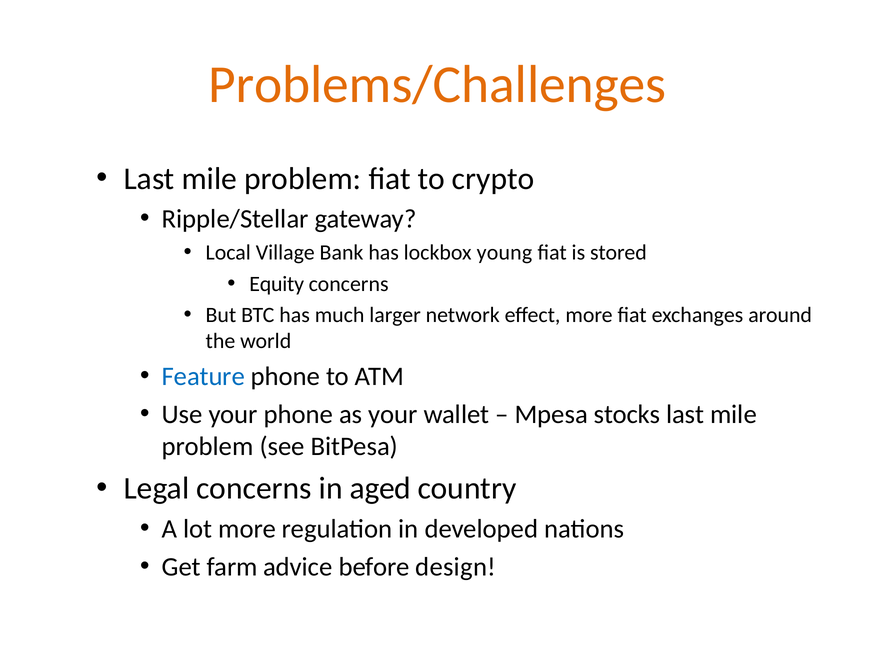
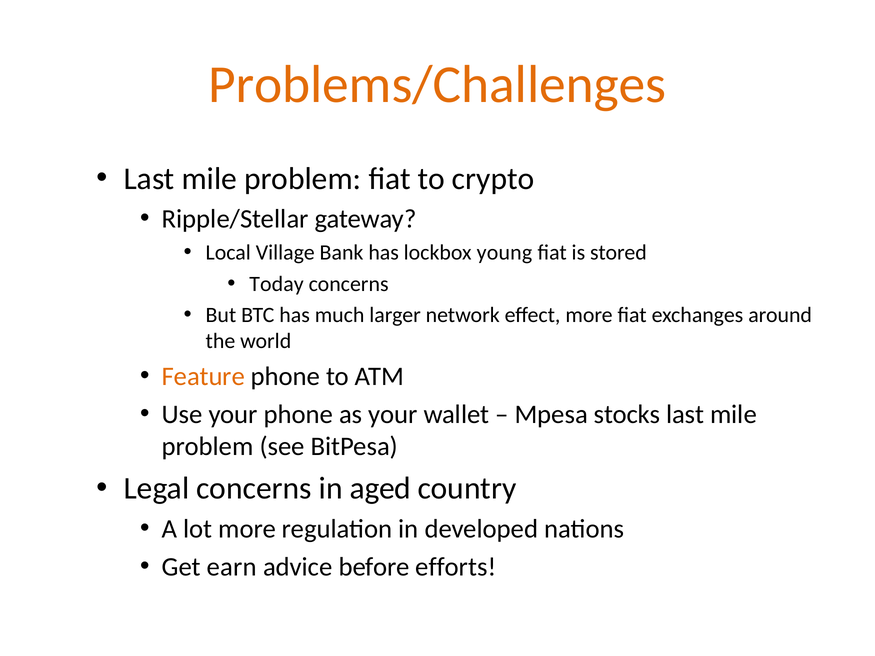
Equity: Equity -> Today (277, 284)
Feature colour: blue -> orange (203, 377)
farm: farm -> earn (232, 567)
design: design -> efforts (456, 567)
